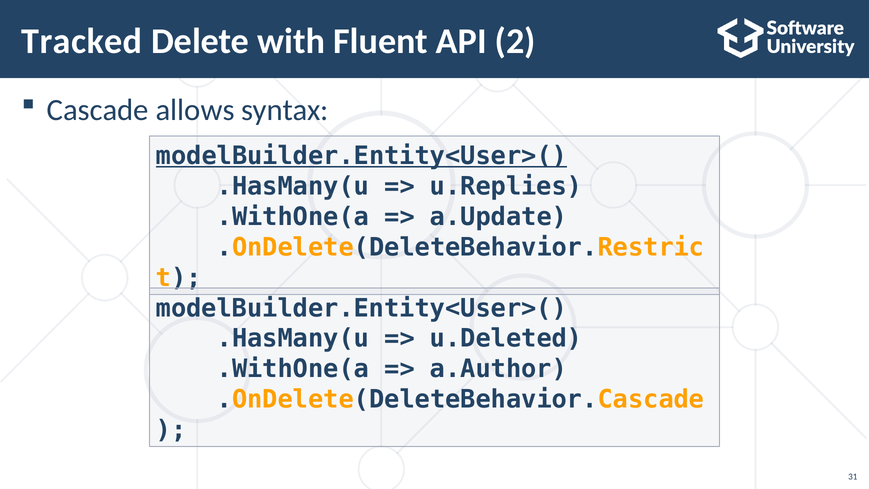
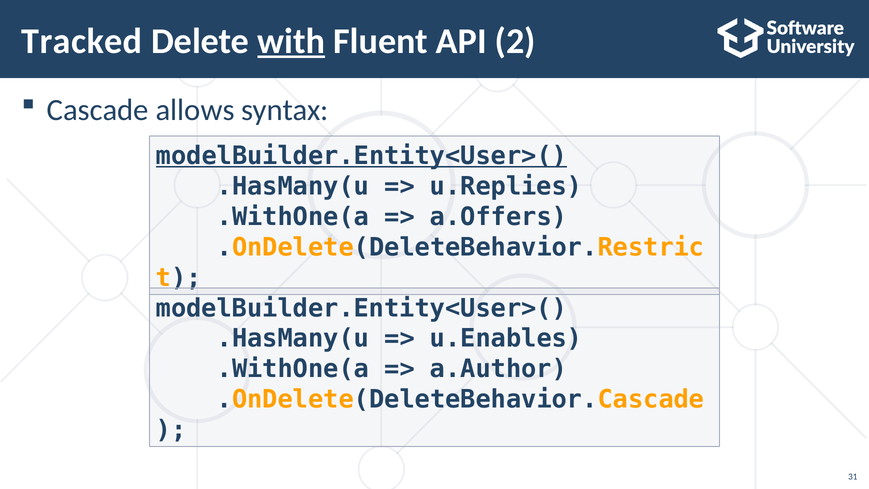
with underline: none -> present (291, 41)
a.Update: a.Update -> a.Offers (498, 217)
u.Deleted: u.Deleted -> u.Enables (506, 338)
